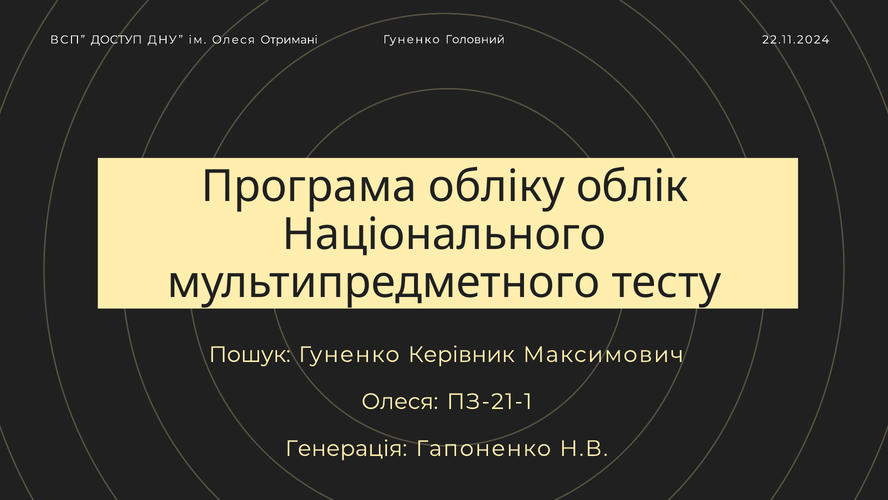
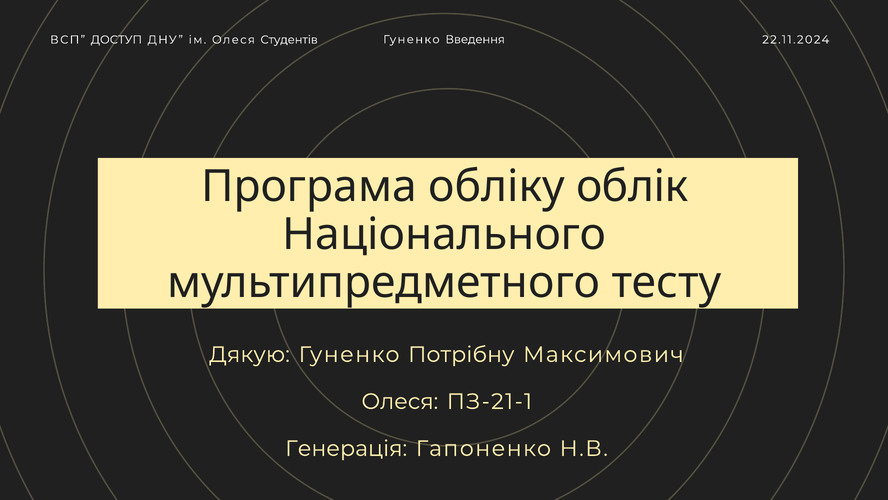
Отримані: Отримані -> Студентів (289, 40)
Головний: Головний -> Введення (475, 39)
Пошук: Пошук -> Дякую (250, 354)
Керівник: Керівник -> Потрібну (461, 354)
